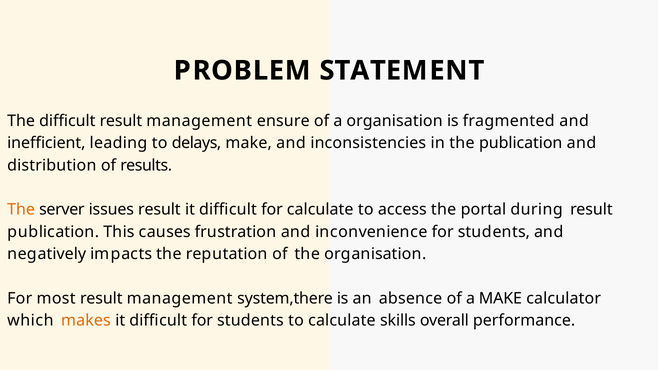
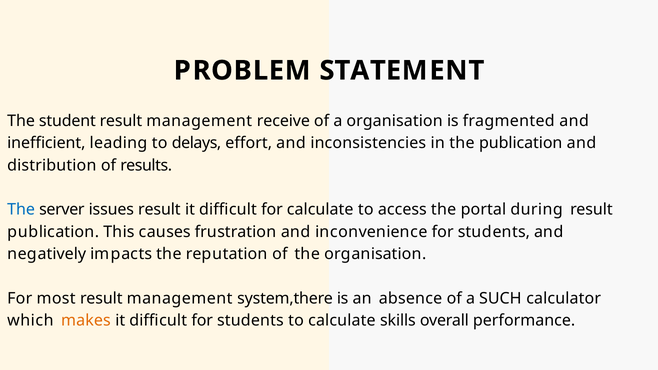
The difficult: difficult -> student (67, 121)
ensure: ensure -> receive (283, 121)
delays make: make -> effort (249, 143)
The colour: orange -> blue (21, 210)
a MAKE: MAKE -> SUCH (500, 298)
